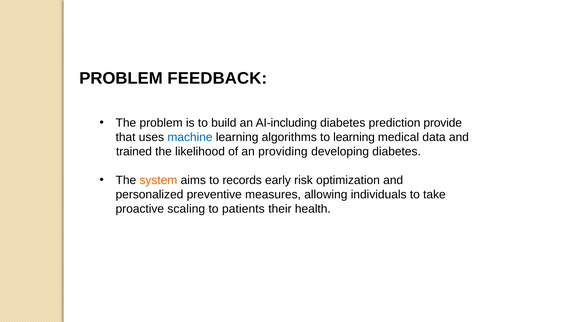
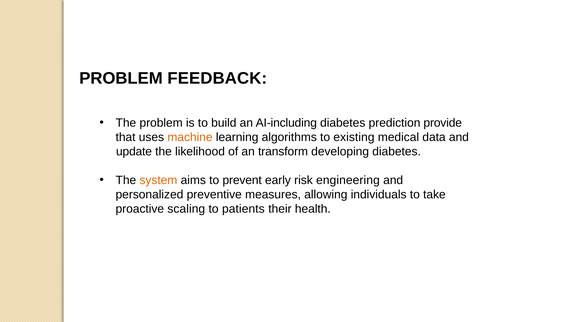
machine colour: blue -> orange (190, 137)
to learning: learning -> existing (354, 137)
trained: trained -> update (134, 152)
providing: providing -> transform (283, 152)
records: records -> prevent (242, 180)
optimization: optimization -> engineering (348, 180)
